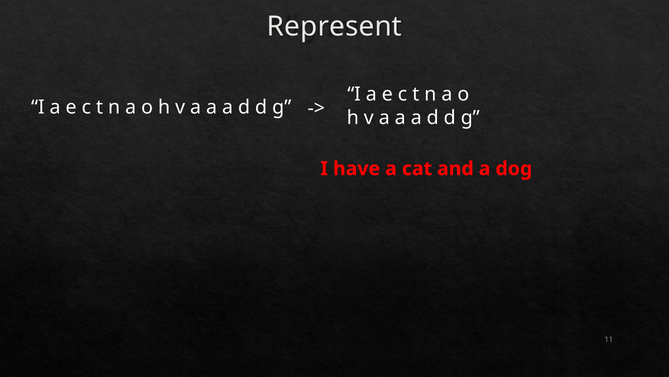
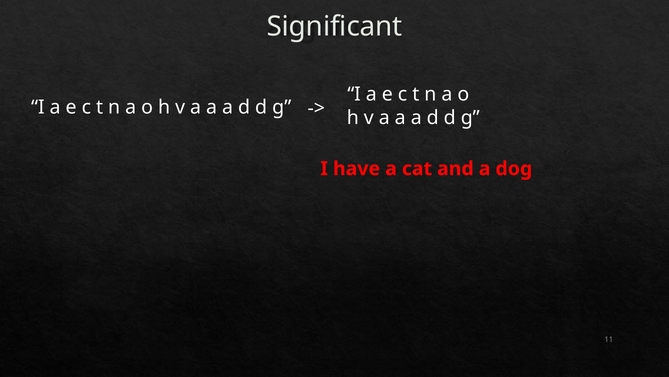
Represent: Represent -> Significant (335, 26)
